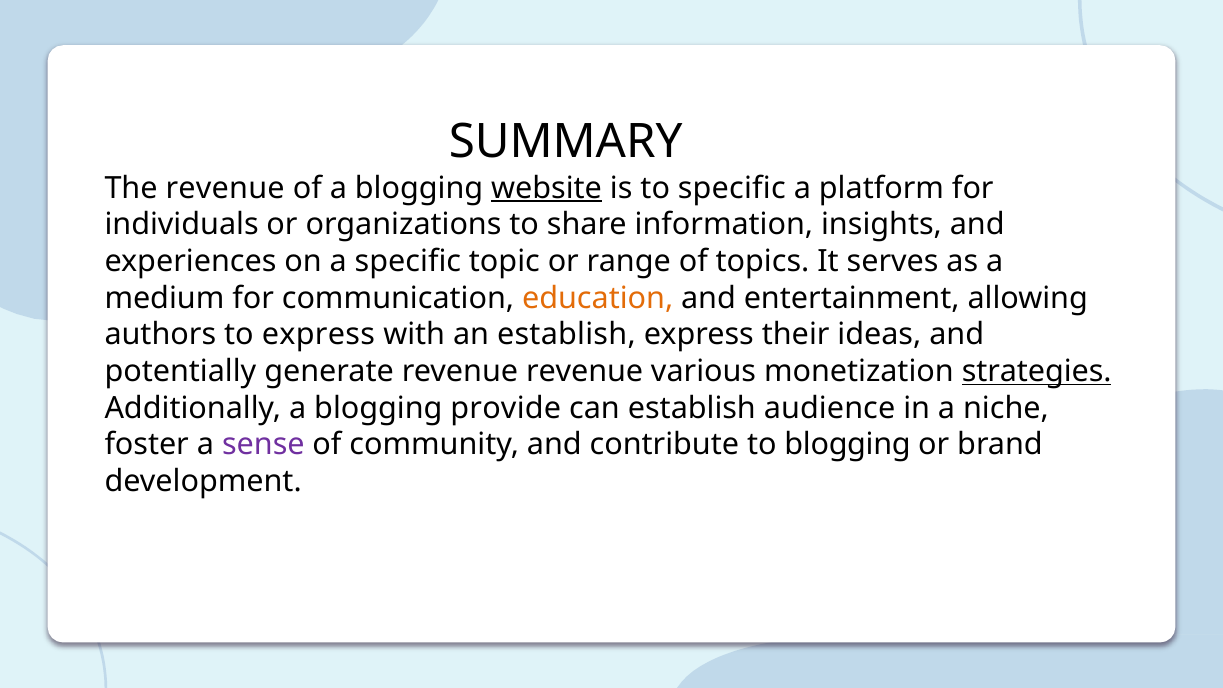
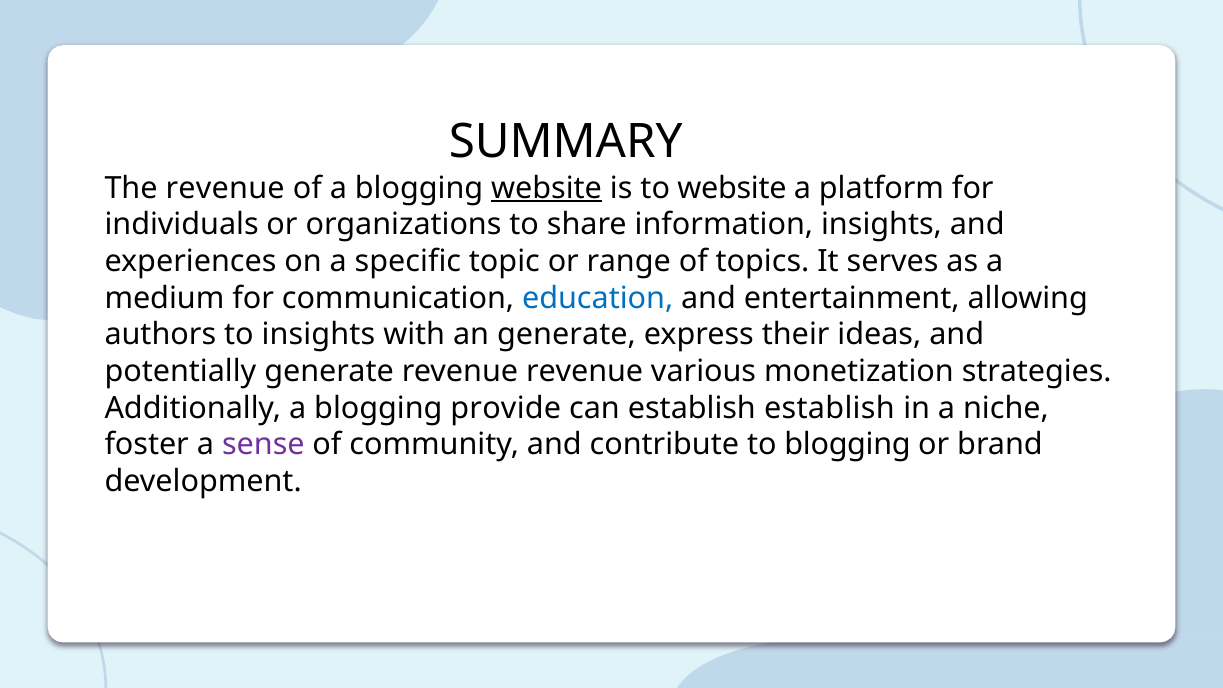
to specific: specific -> website (732, 188)
education colour: orange -> blue (598, 298)
to express: express -> insights (318, 335)
an establish: establish -> generate (567, 335)
strategies underline: present -> none (1037, 371)
establish audience: audience -> establish (829, 408)
